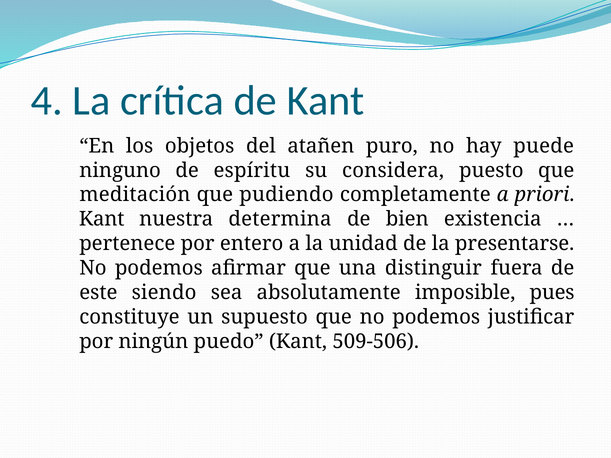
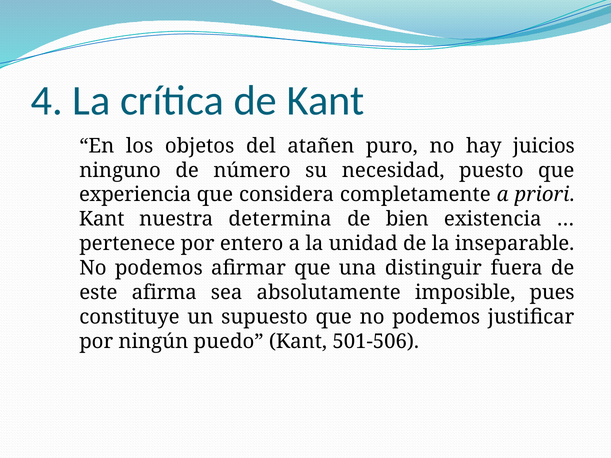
puede: puede -> juicios (544, 146)
espíritu: espíritu -> número (252, 170)
considera: considera -> necesidad (393, 170)
meditación: meditación -> experiencia (135, 195)
pudiendo: pudiendo -> considera (287, 195)
presentarse: presentarse -> inseparable (515, 244)
siendo: siendo -> afirma (164, 293)
509-506: 509-506 -> 501-506 (376, 341)
